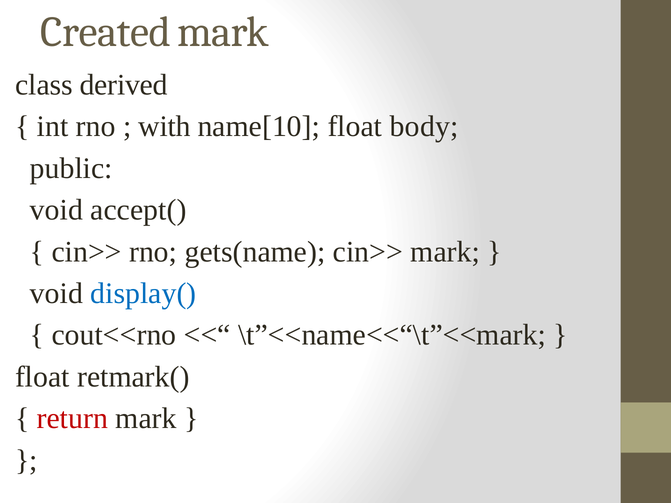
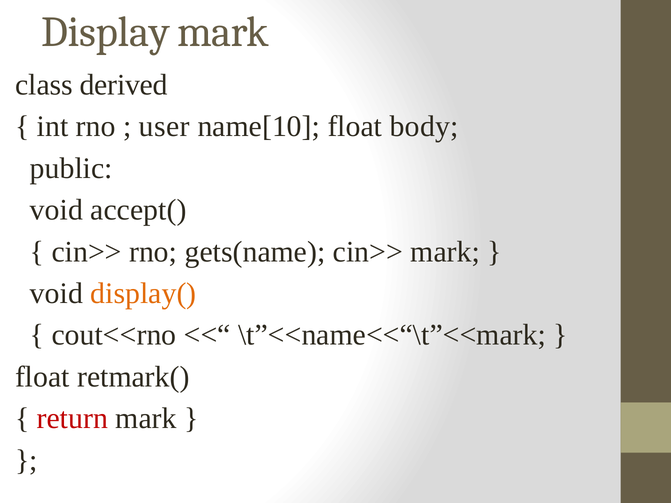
Created: Created -> Display (106, 32)
with: with -> user (164, 126)
display( colour: blue -> orange (143, 294)
